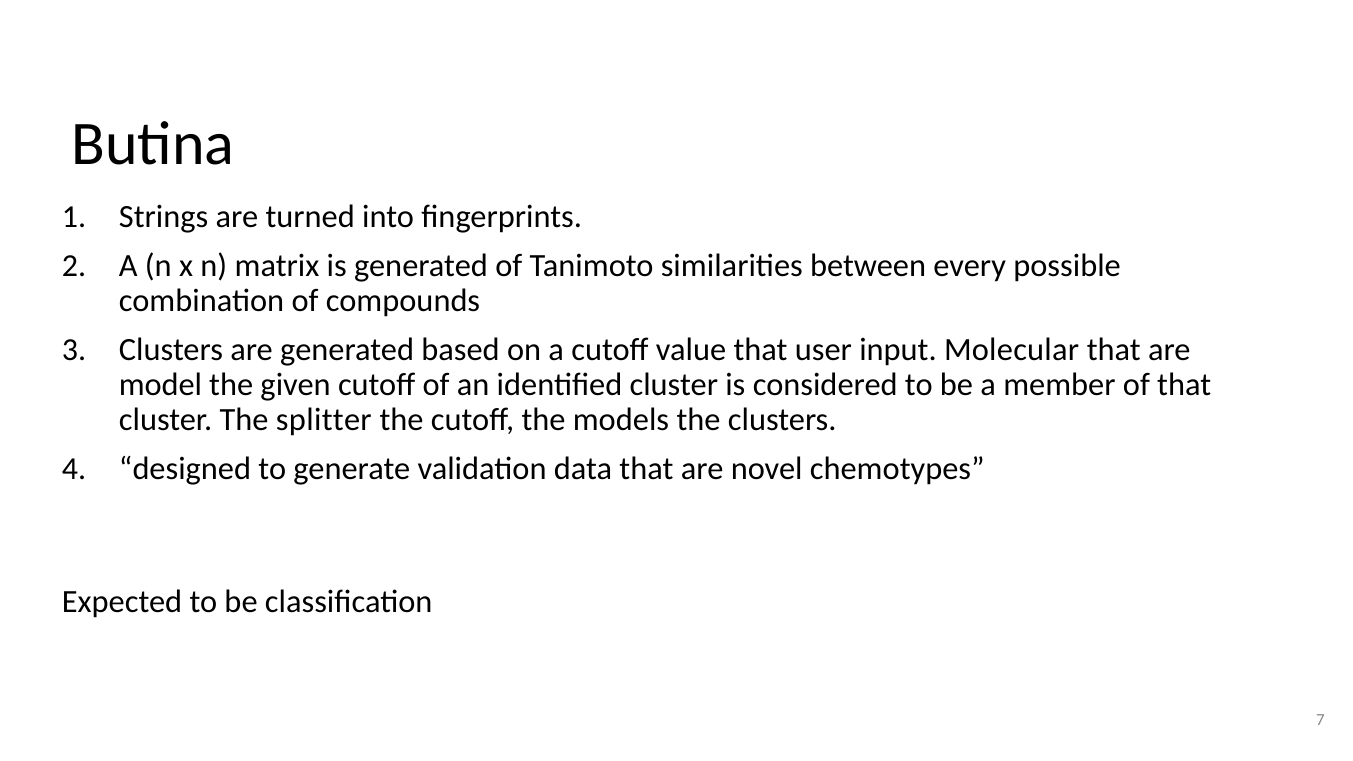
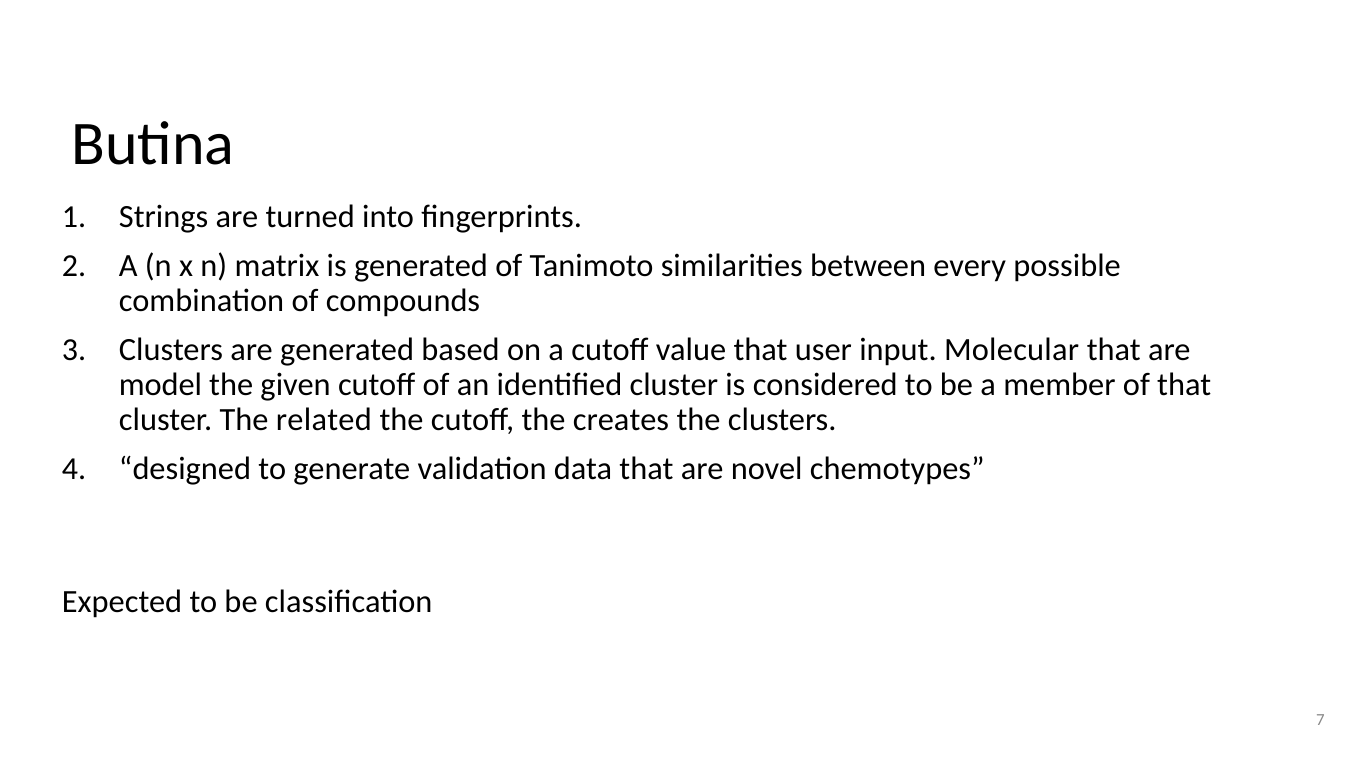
splitter: splitter -> related (324, 420)
models: models -> creates (621, 420)
